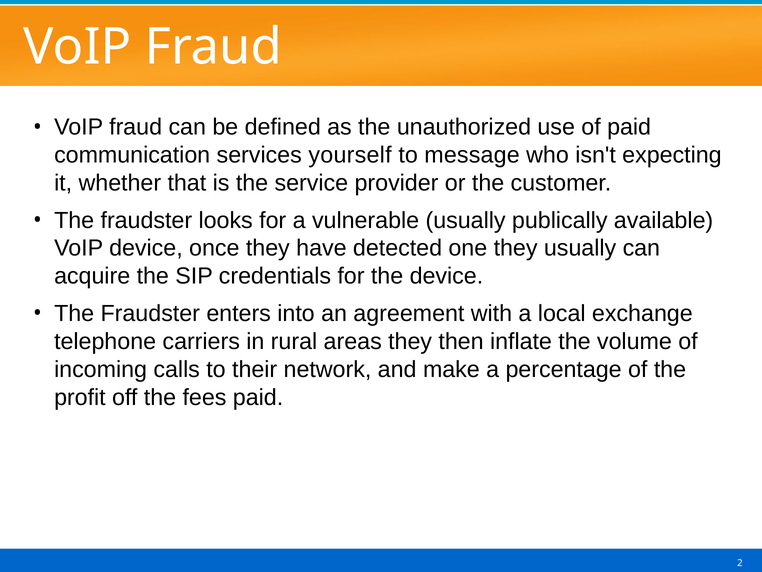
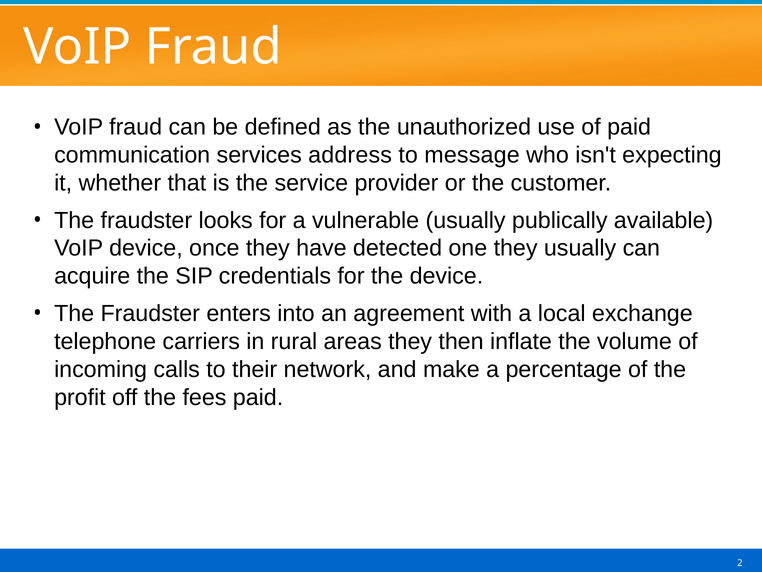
yourself: yourself -> address (350, 155)
